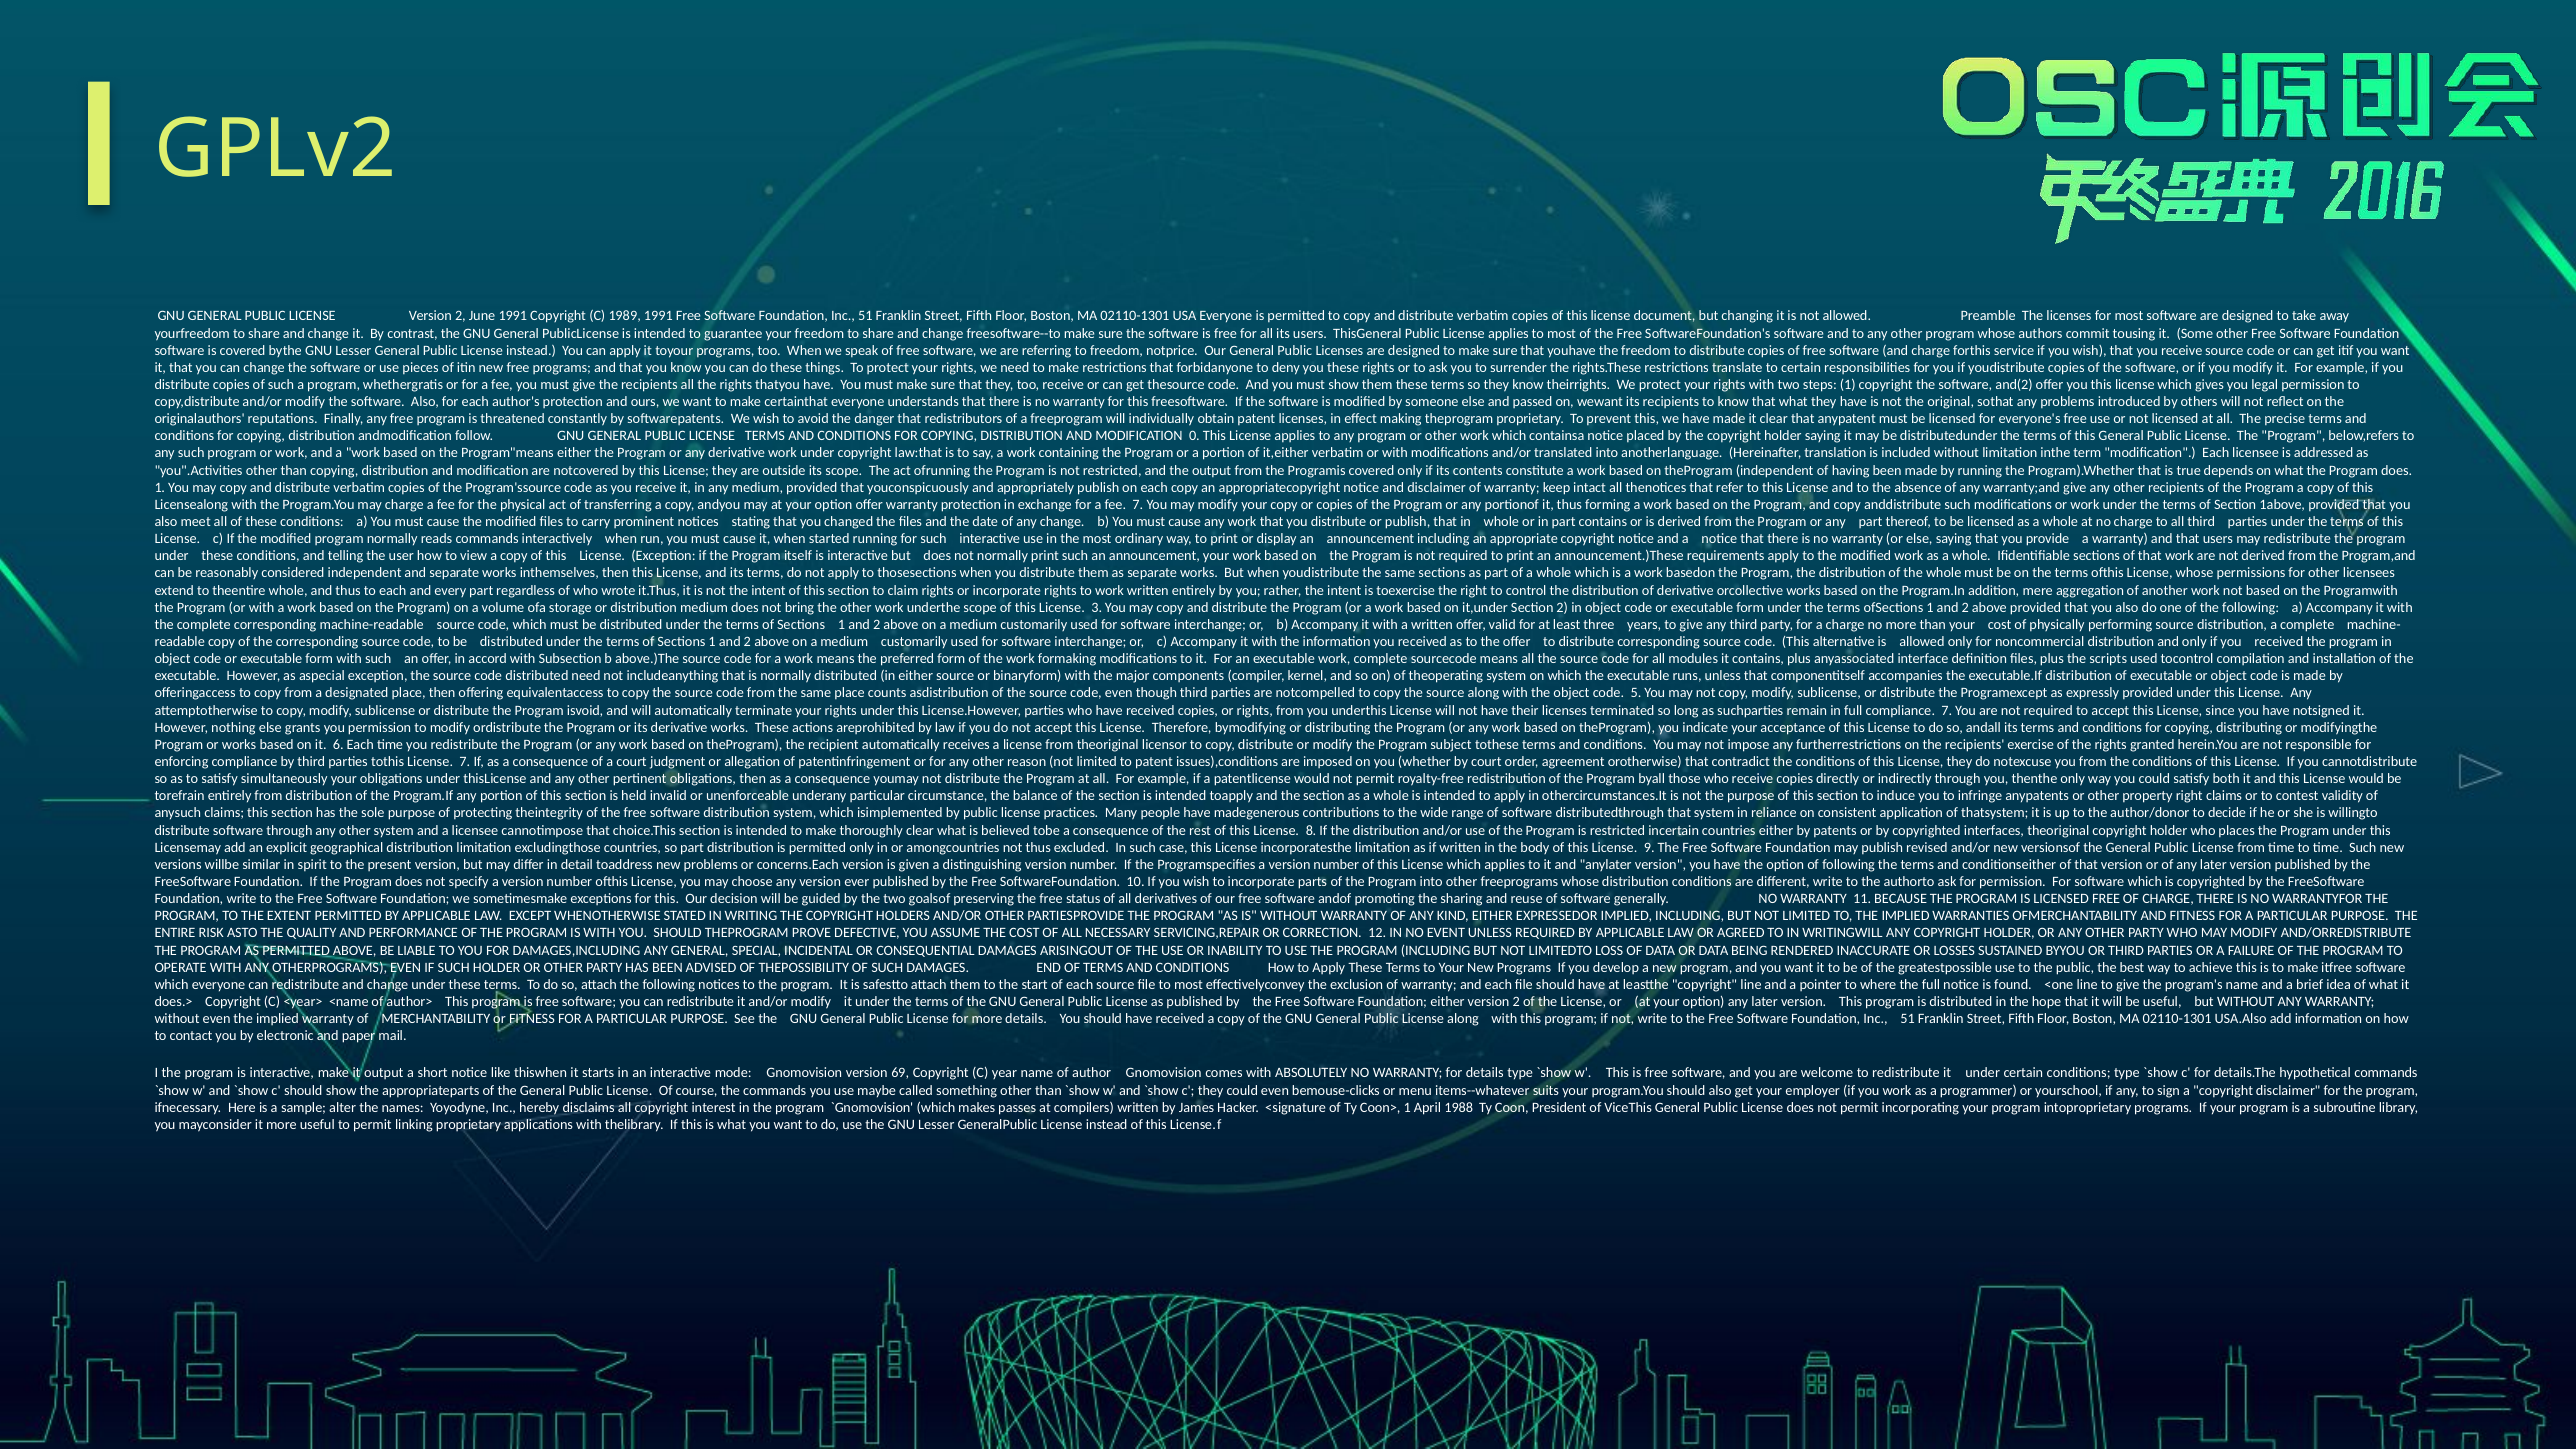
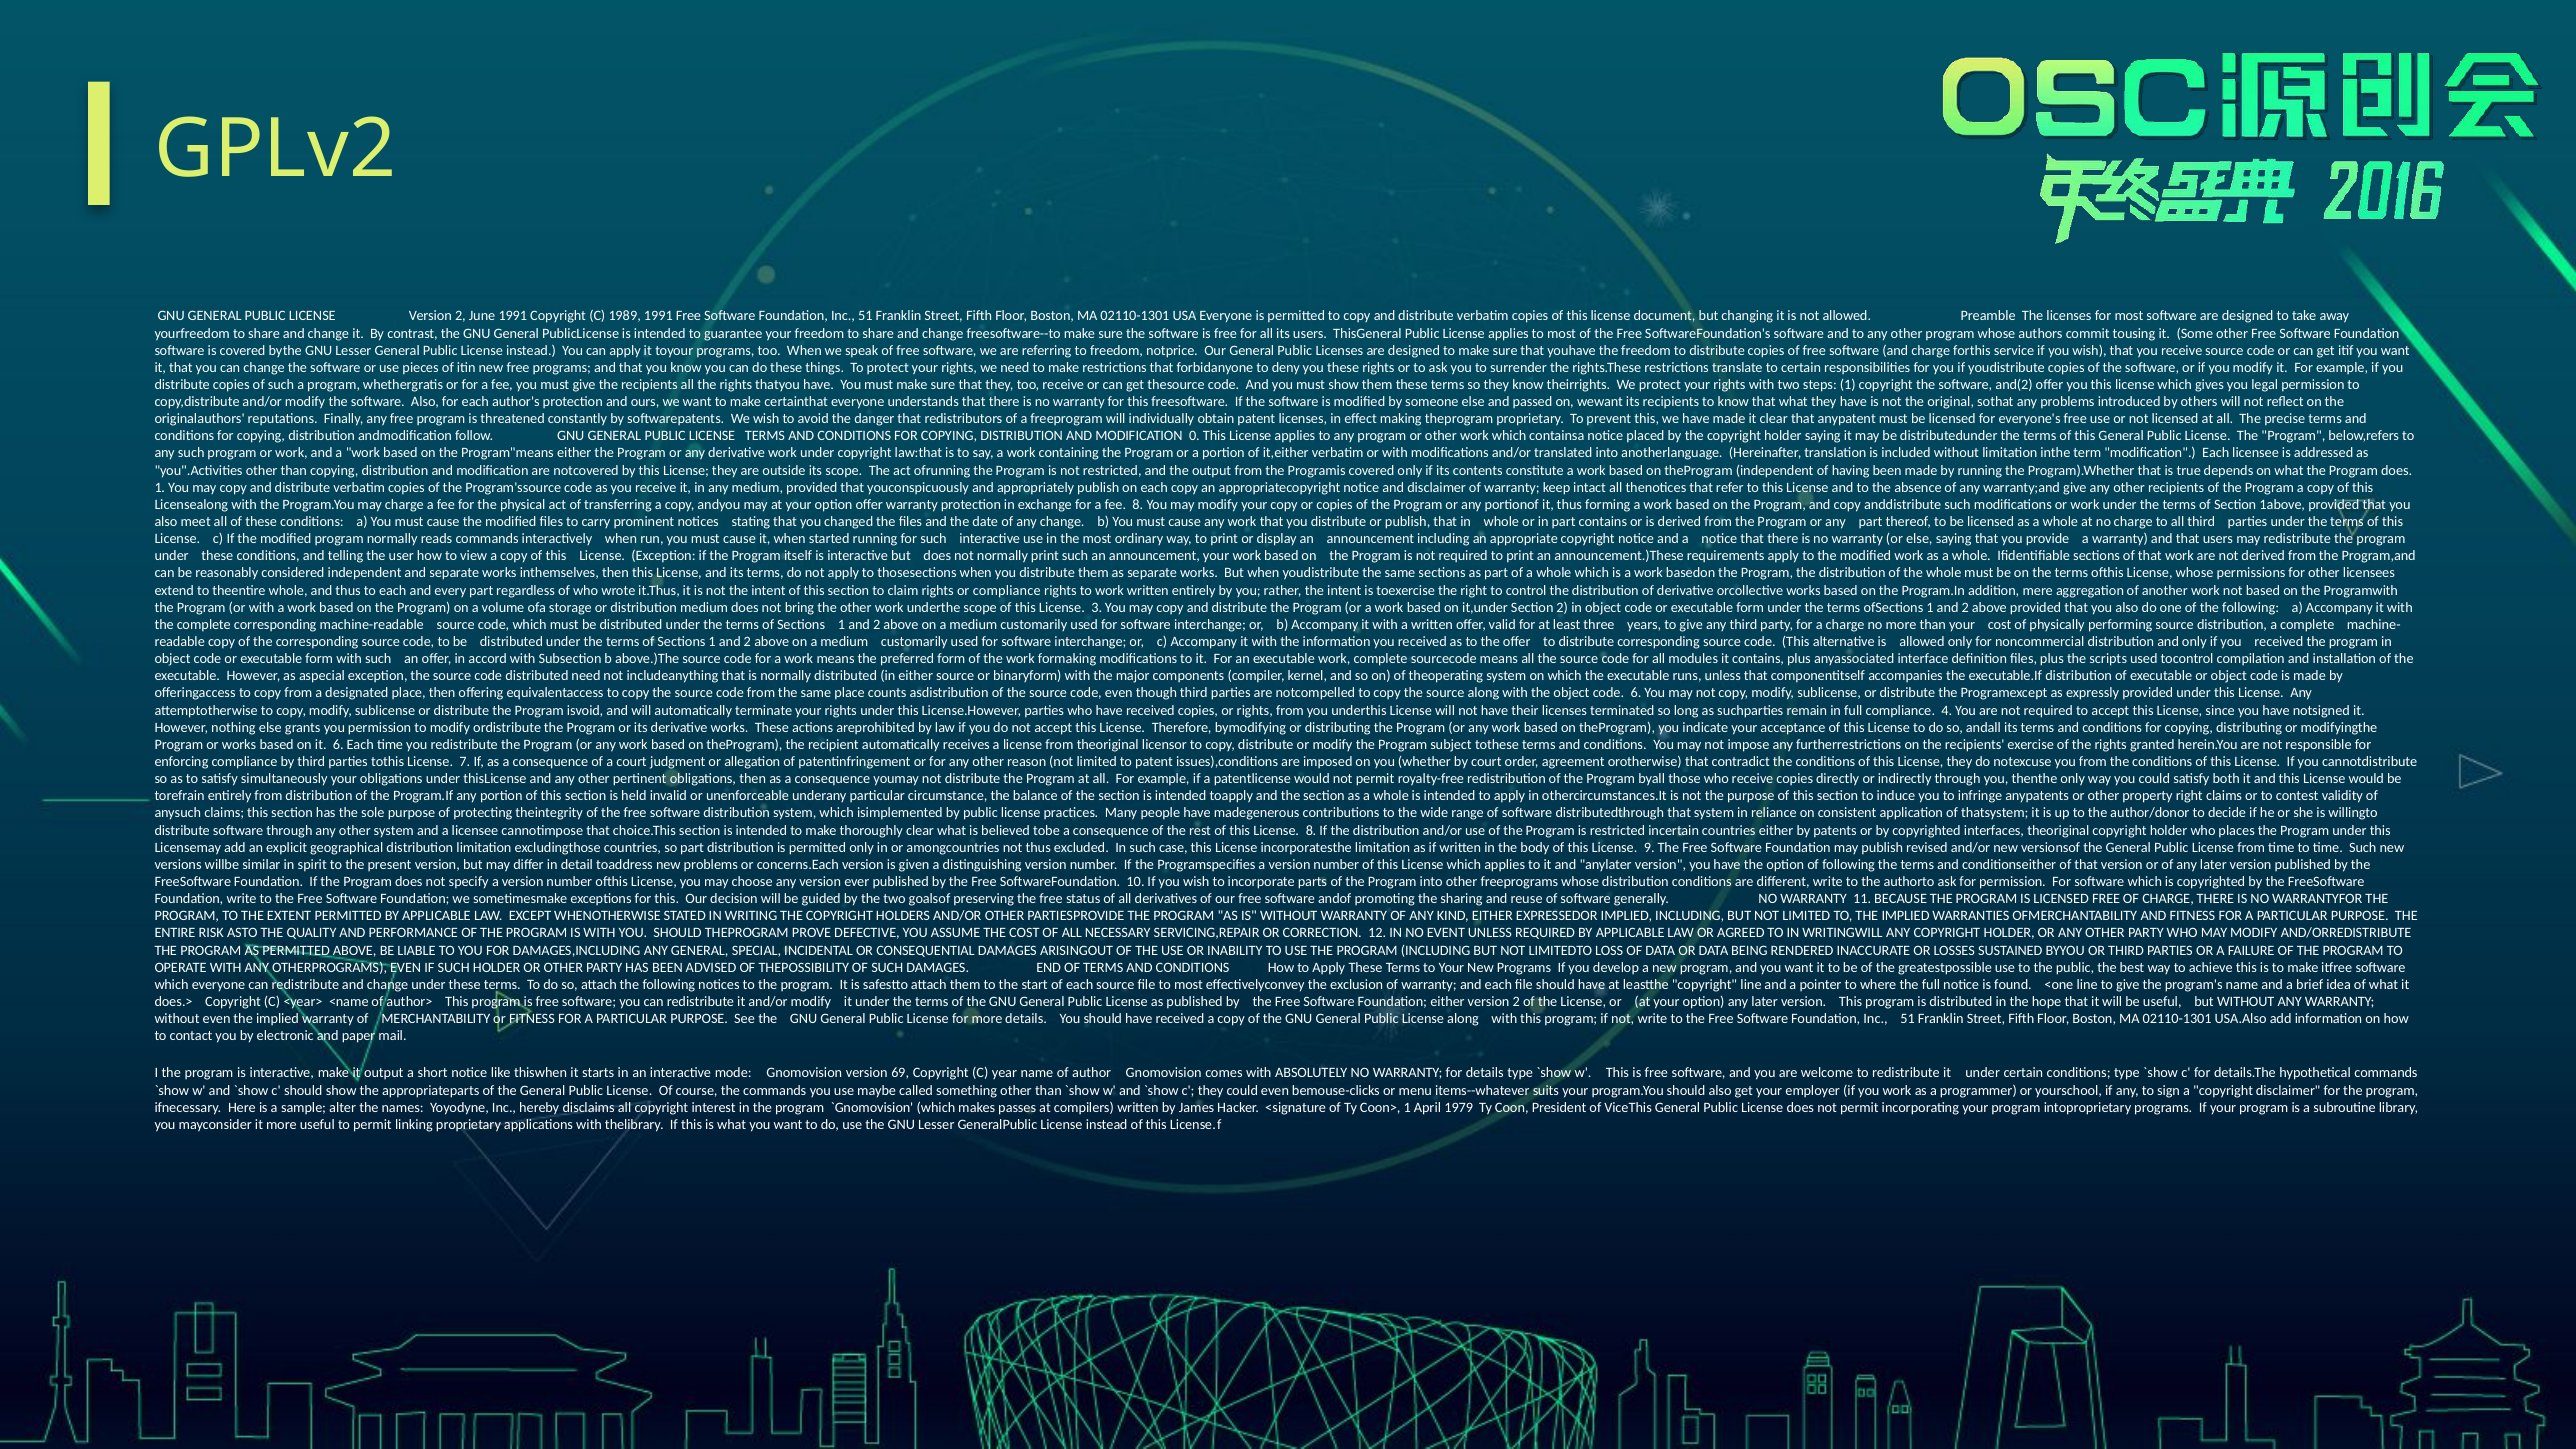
fee 7: 7 -> 8 (1138, 505)
or incorporate: incorporate -> compliance (1007, 590)
code 5: 5 -> 6 (1636, 693)
compliance 7: 7 -> 4 (1947, 710)
1988: 1988 -> 1979 (1459, 1108)
